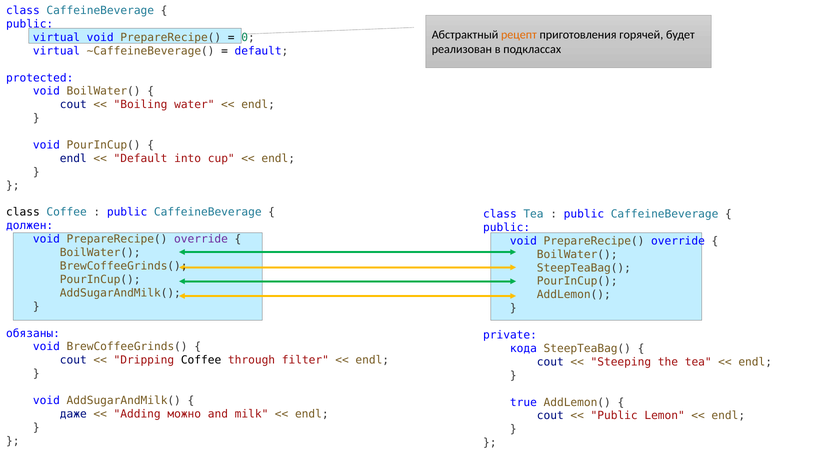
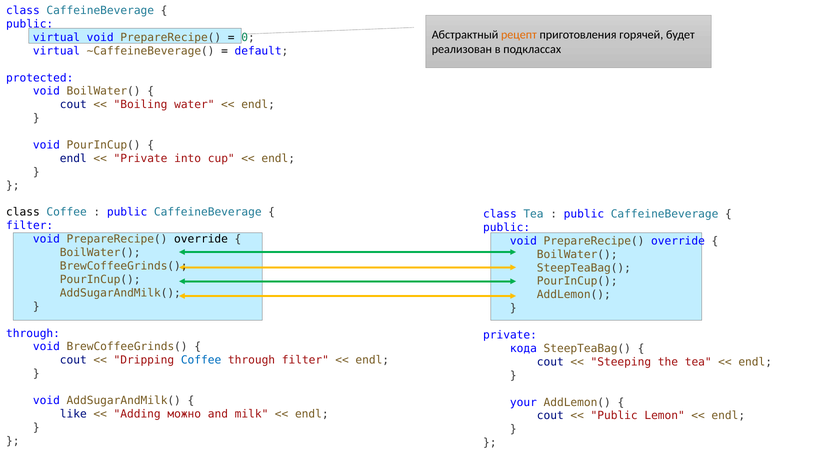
Default: Default -> Private (141, 159)
должен: должен -> filter (30, 226)
override colour: purple -> black (201, 239)
обязаны: обязаны -> through (33, 333)
Coffee colour: black -> blue (201, 360)
true: true -> your (523, 402)
даже: даже -> like (73, 414)
